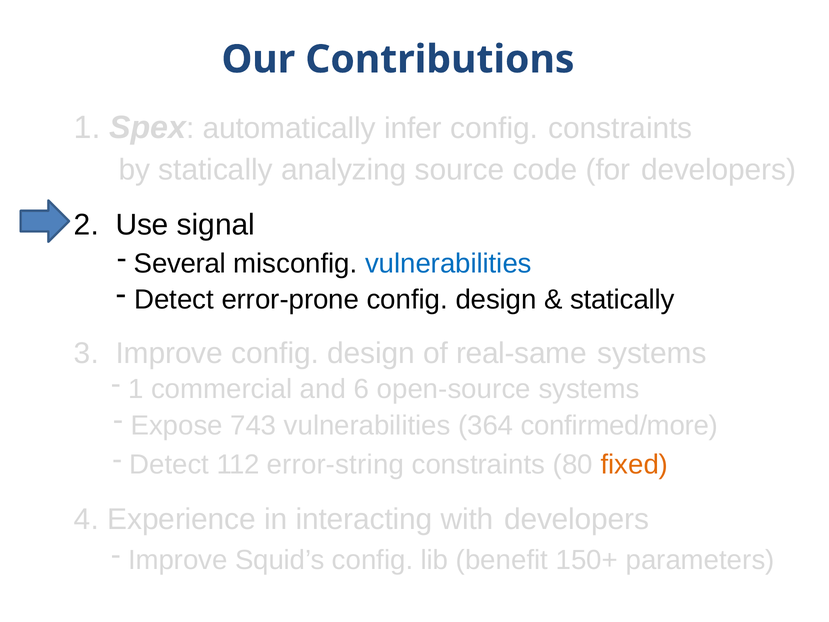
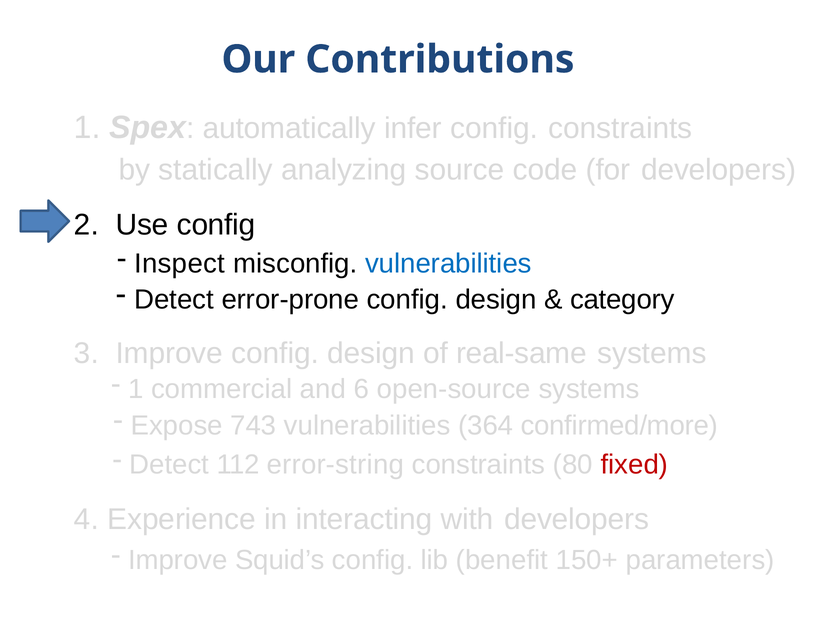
Use signal: signal -> config (216, 225)
Several: Several -> Inspect (180, 264)
statically: statically -> category (622, 300)
fixed colour: orange -> red (634, 464)
